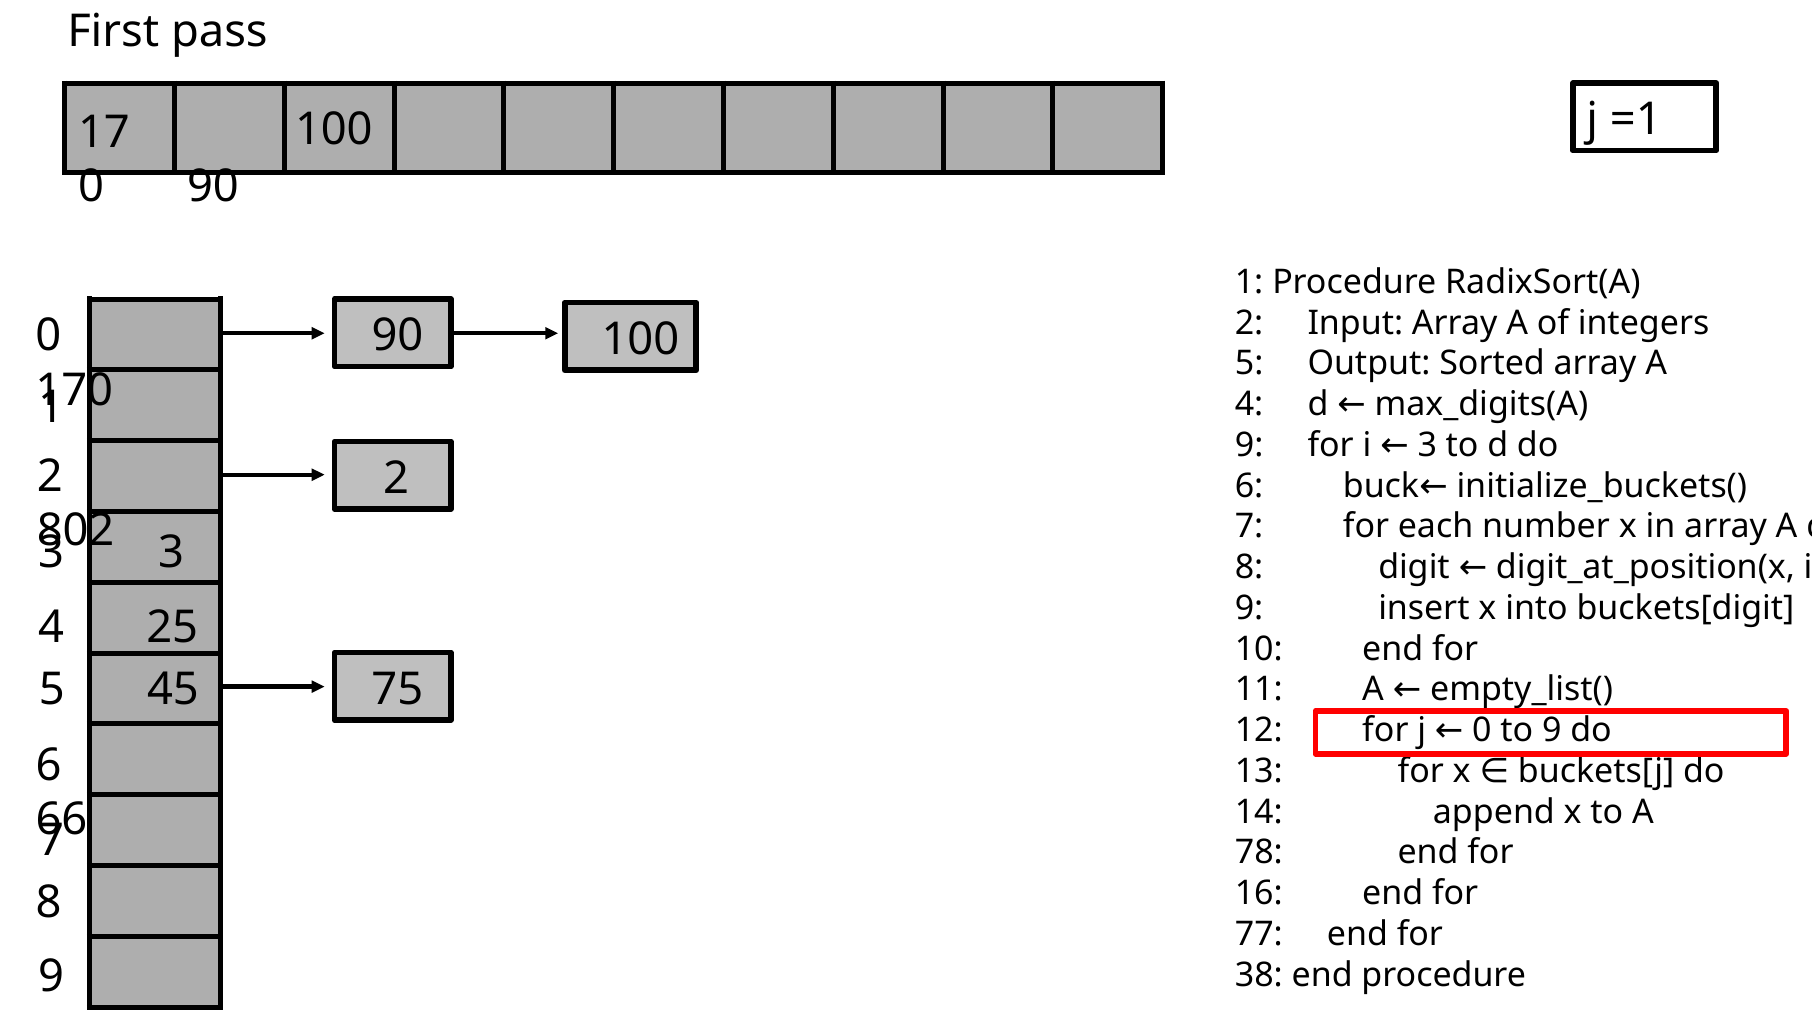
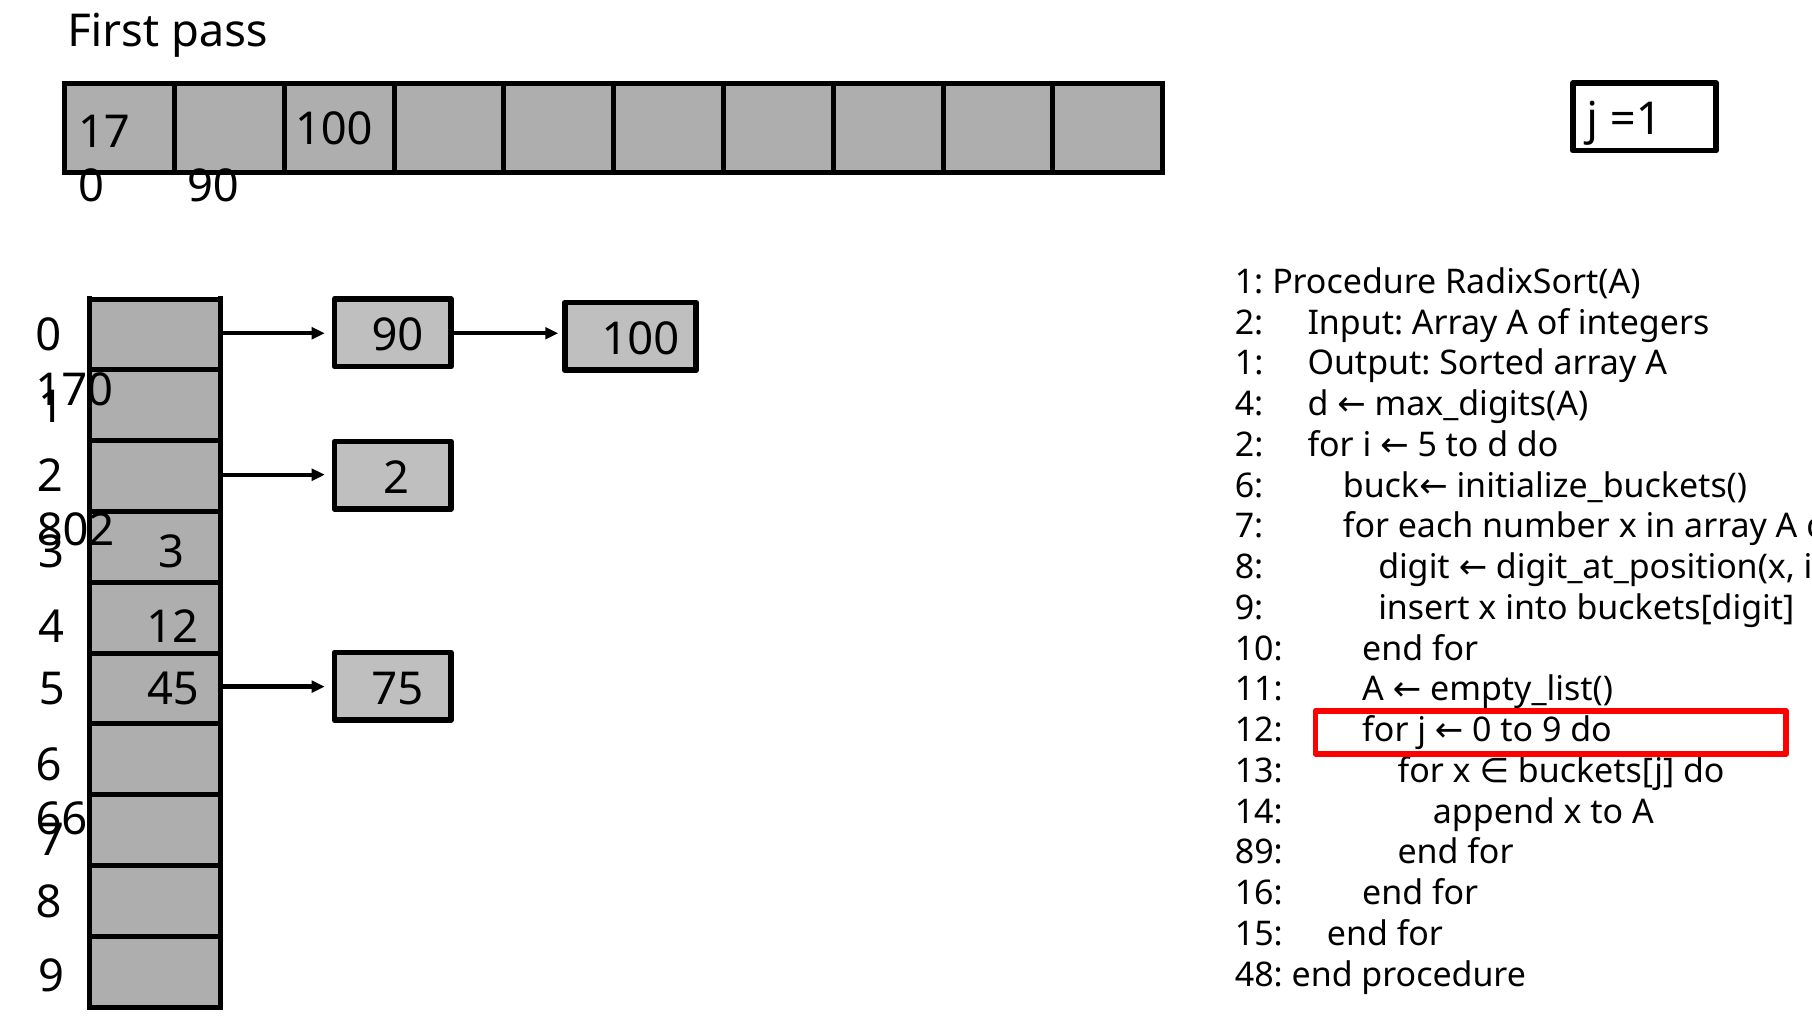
5: 5 -> 1 (1249, 364)
9: 9 -> 2 (1249, 445)
i 3: 3 -> 5 (1427, 445)
4 25: 25 -> 12 (172, 628)
78: 78 -> 89 (1259, 853)
77: 77 -> 15 (1259, 935)
38: 38 -> 48 (1259, 975)
